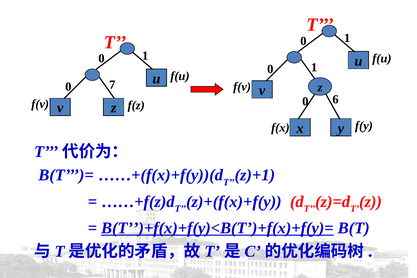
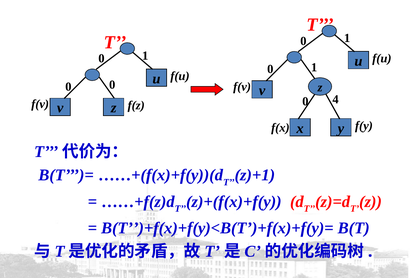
7: 7 -> 0 (112, 85)
6: 6 -> 4 (336, 99)
B(T’’)+f(x)+f(y)<B(T’)+f(x)+f(y)= underline: present -> none (217, 228)
